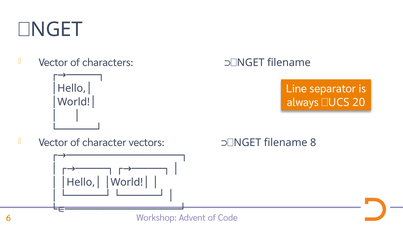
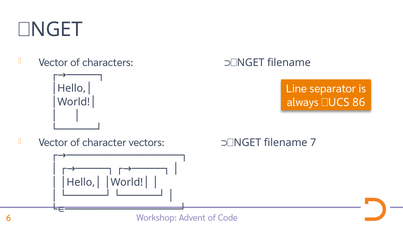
20: 20 -> 86 (359, 102)
8: 8 -> 7 (313, 143)
